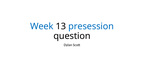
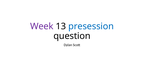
Week colour: blue -> purple (42, 26)
